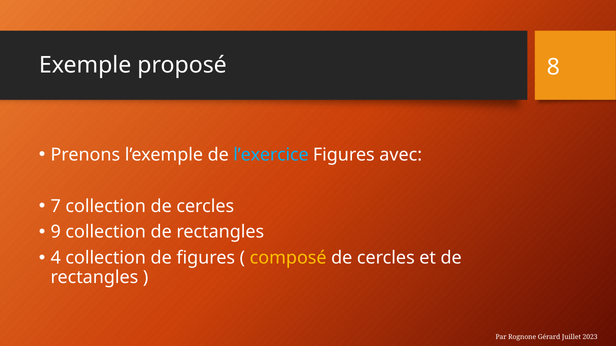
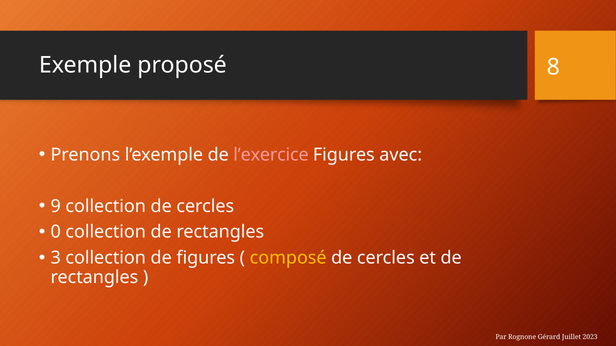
l’exercice colour: light blue -> pink (271, 155)
7: 7 -> 9 (56, 207)
9: 9 -> 0 (56, 232)
4: 4 -> 3 (56, 258)
